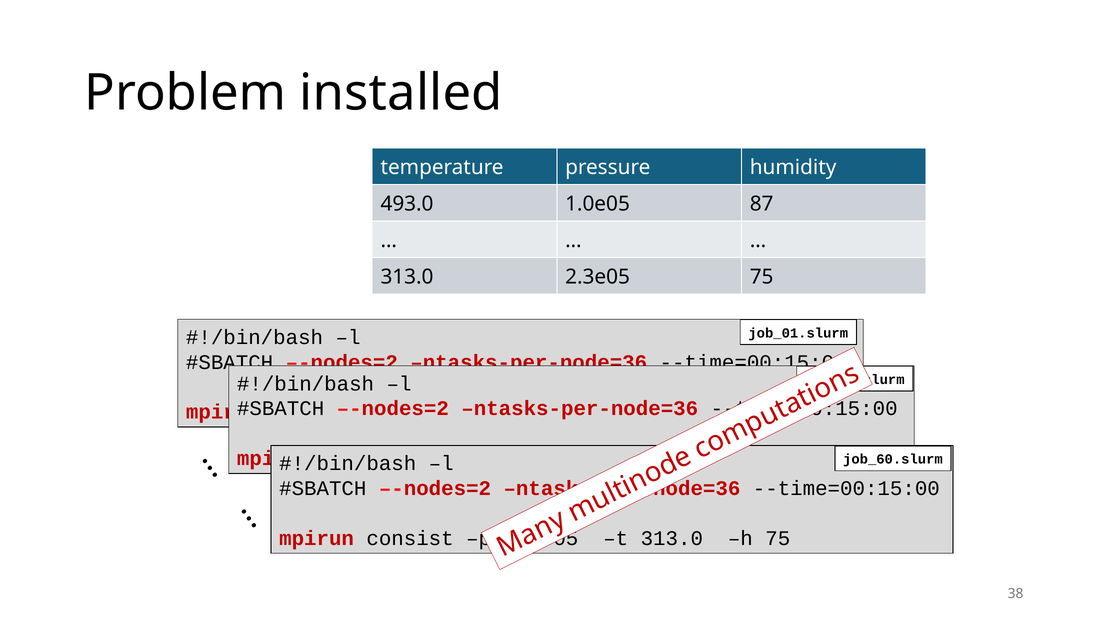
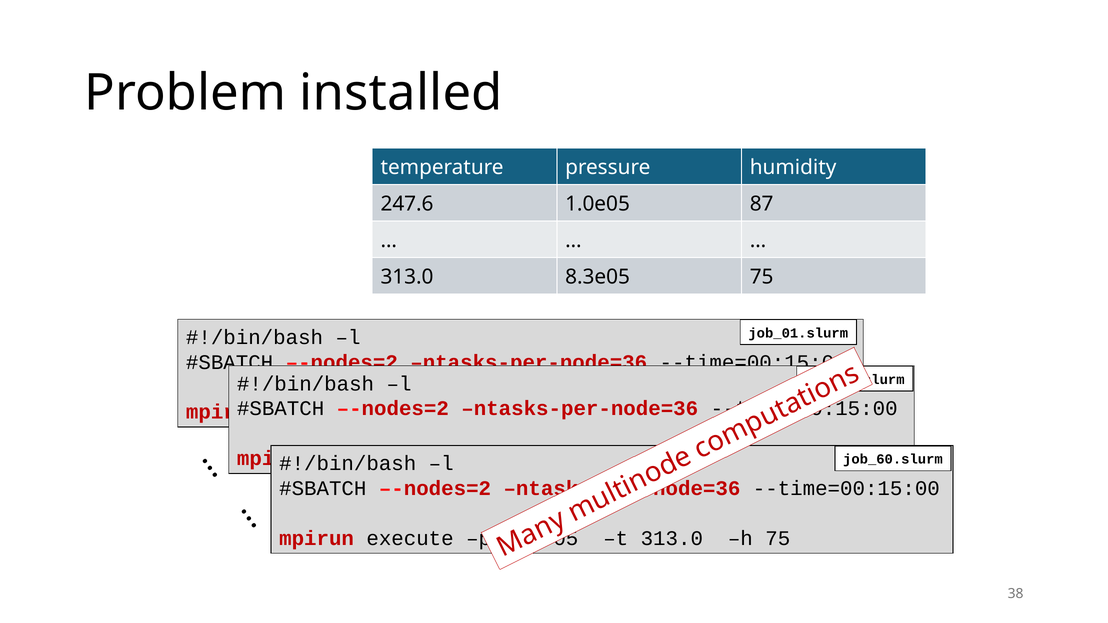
493.0: 493.0 -> 247.6 (407, 204)
2.3e05: 2.3e05 -> 8.3e05 (598, 277)
consist: consist -> execute (410, 538)
